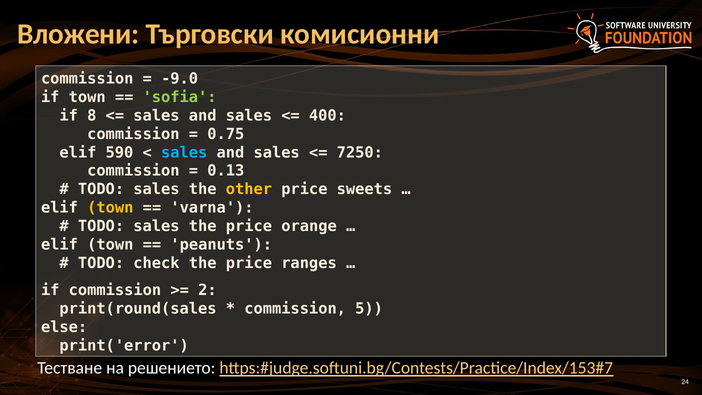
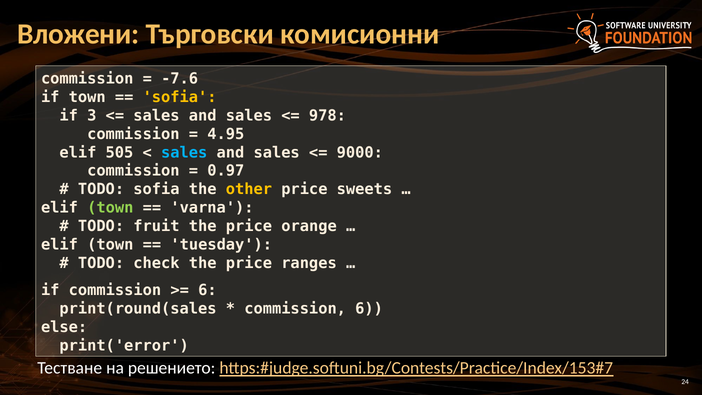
-9.0: -9.0 -> -7.6 (180, 79)
sofia colour: light green -> yellow (180, 97)
8: 8 -> 3 (92, 116)
400: 400 -> 978 (327, 116)
0.75: 0.75 -> 4.95 (226, 134)
590: 590 -> 505 (119, 152)
7250: 7250 -> 9000 (360, 152)
0.13: 0.13 -> 0.97 (226, 171)
sales: sales -> sofia (156, 189)
town colour: yellow -> light green (110, 208)
sales: sales -> fruit (156, 226)
peanuts: peanuts -> tuesday (221, 245)
2: 2 -> 6 (207, 290)
commission 5: 5 -> 6 (369, 309)
